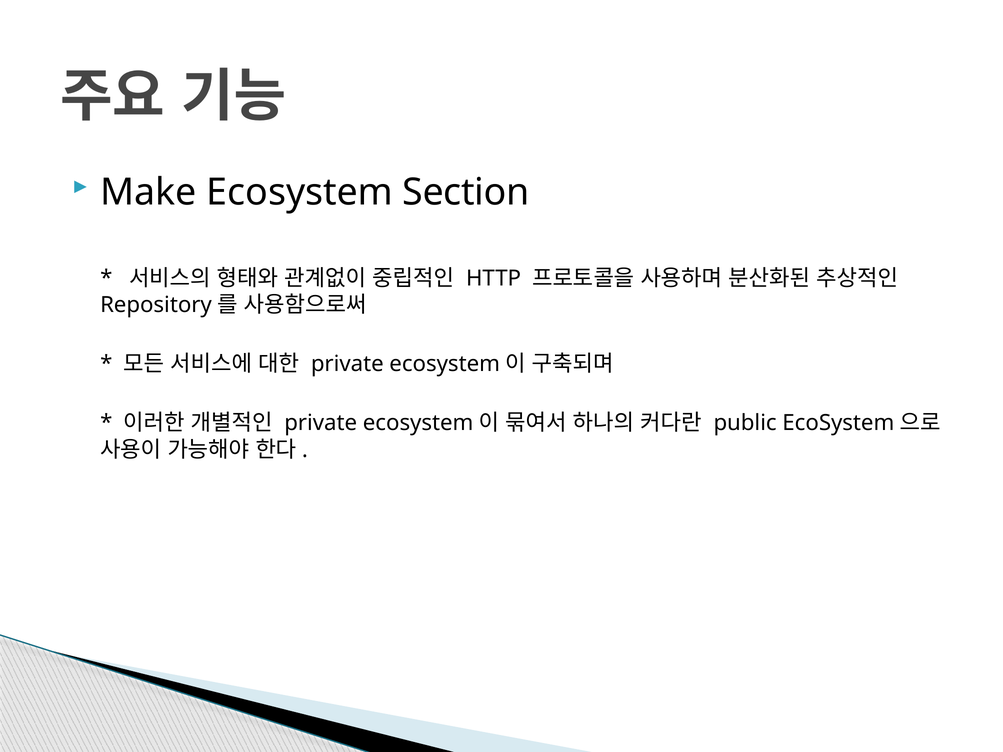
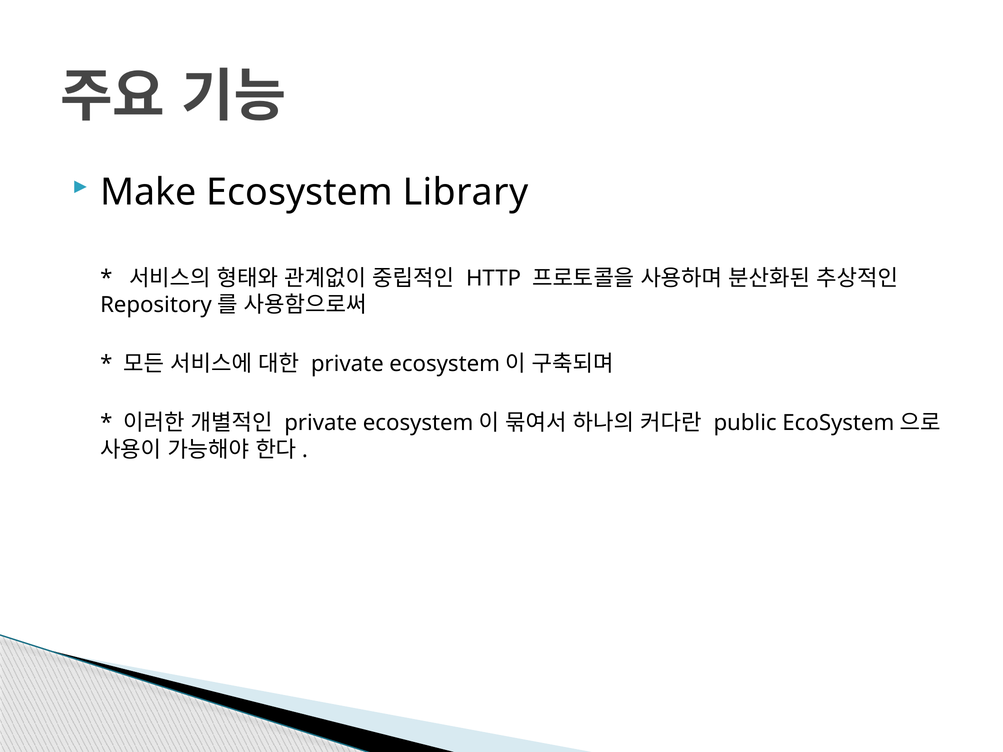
Section: Section -> Library (466, 193)
